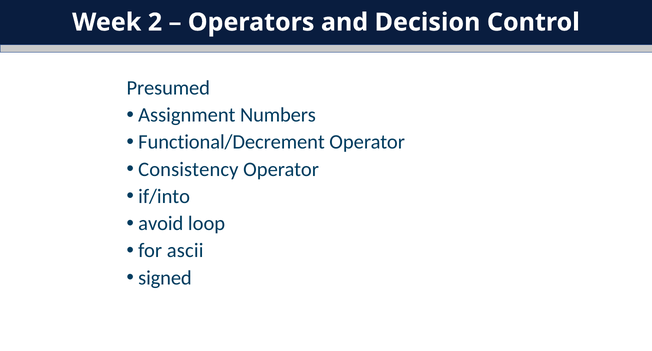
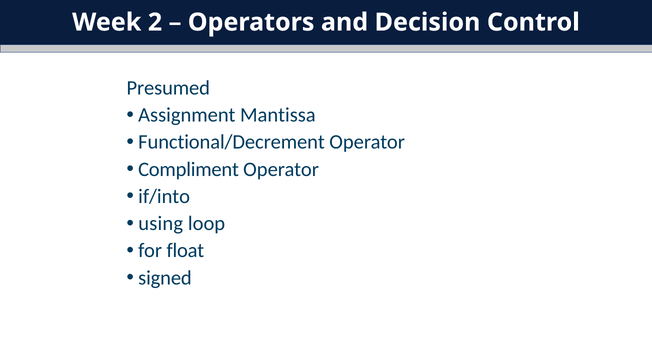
Numbers: Numbers -> Mantissa (278, 115)
Consistency: Consistency -> Compliment (189, 169)
avoid: avoid -> using (161, 224)
ascii: ascii -> float (185, 251)
